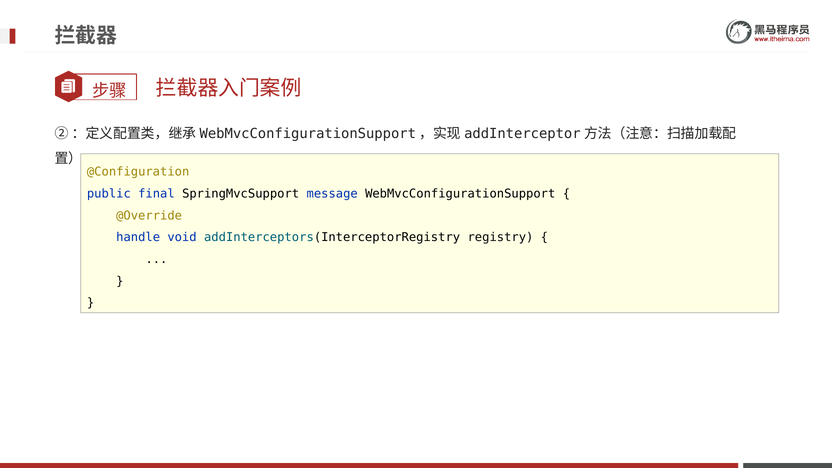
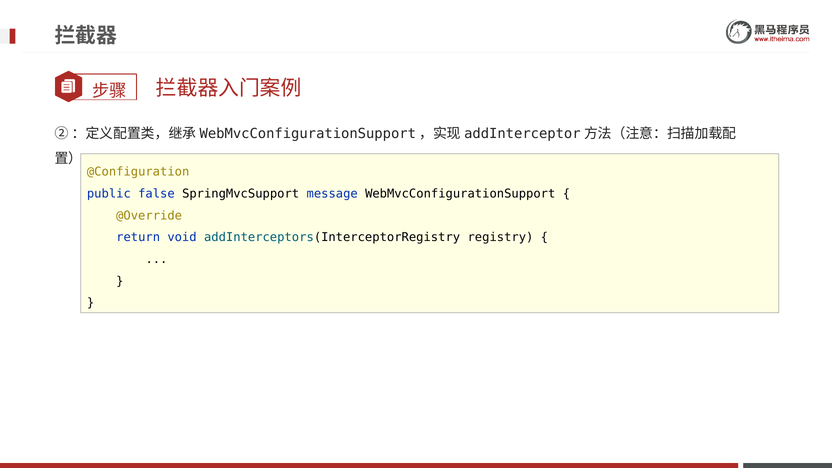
final: final -> false (156, 194)
handle: handle -> return (138, 237)
